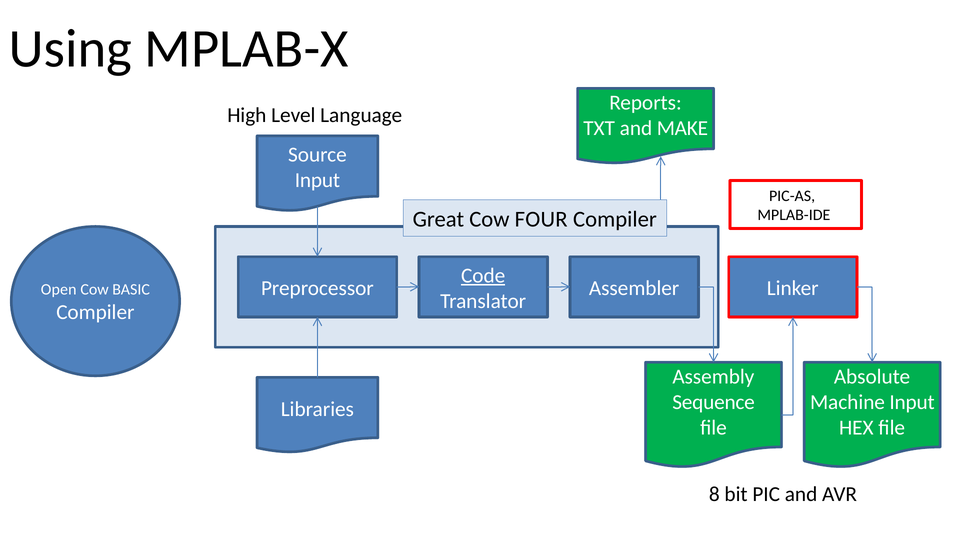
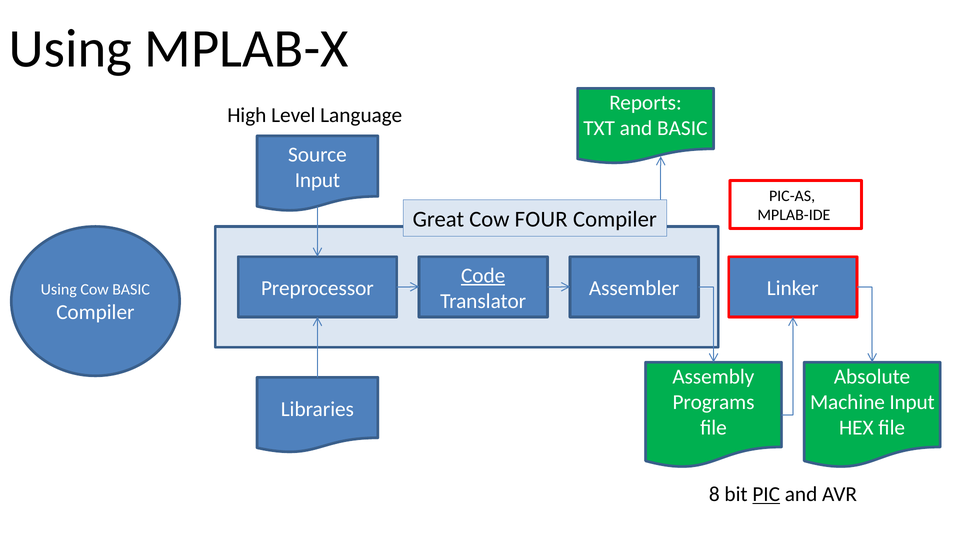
and MAKE: MAKE -> BASIC (682, 128)
Open: Open -> Using (59, 290)
Sequence: Sequence -> Programs (713, 402)
PIC underline: none -> present (766, 495)
